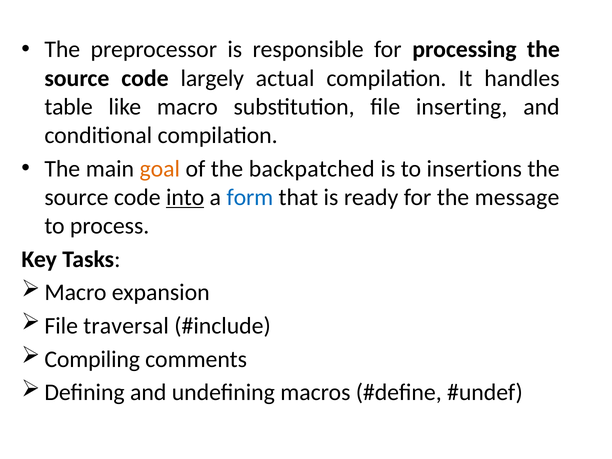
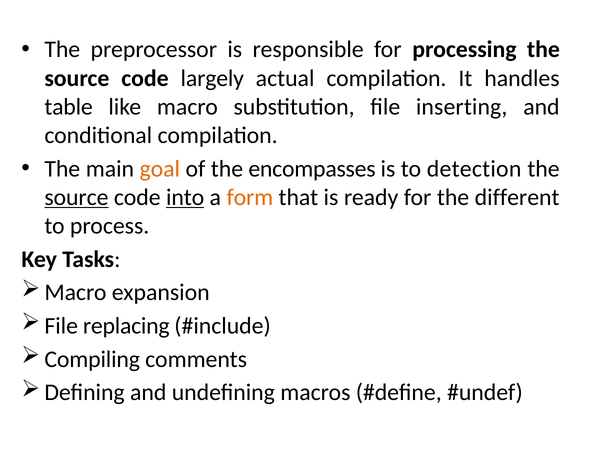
backpatched: backpatched -> encompasses (312, 169)
insertions: insertions -> detection (474, 169)
source underline: none -> present (76, 197)
form colour: blue -> orange (250, 197)
message: message -> different (517, 197)
traversal: traversal -> replacing (126, 326)
